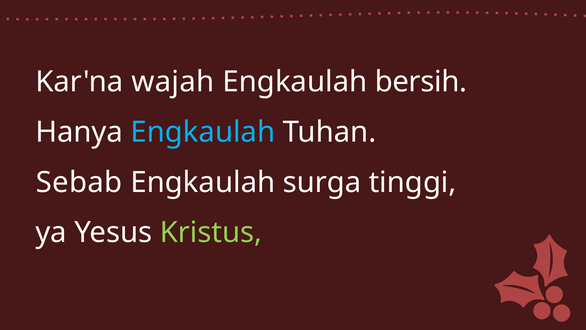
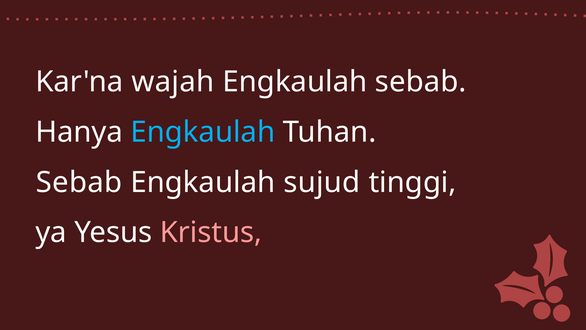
Engkaulah bersih: bersih -> sebab (421, 82)
surga: surga -> sujud (322, 182)
Kristus colour: light green -> pink (211, 232)
